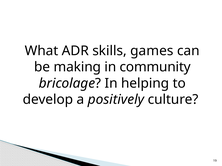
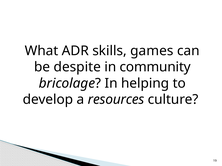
making: making -> despite (77, 67)
positively: positively -> resources (116, 100)
